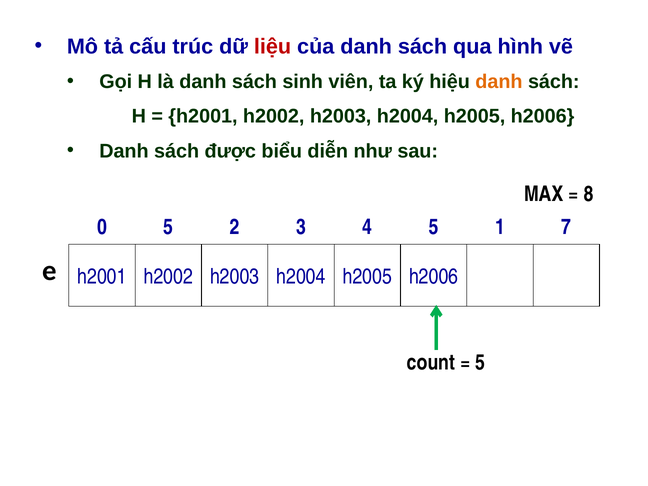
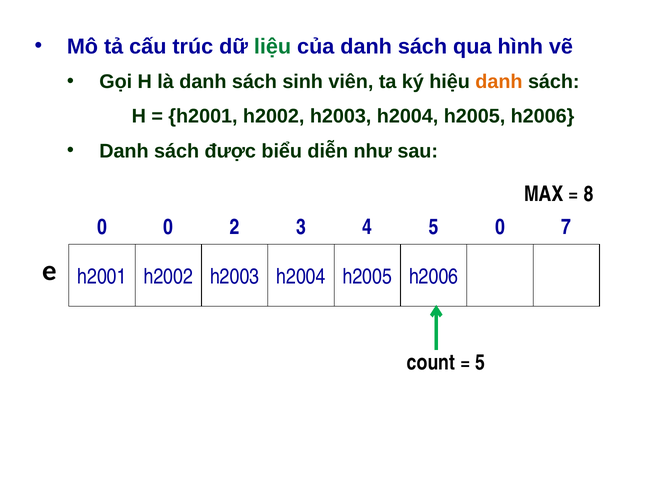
liệu colour: red -> green (273, 46)
0 5: 5 -> 0 (168, 227)
5 1: 1 -> 0 (500, 227)
